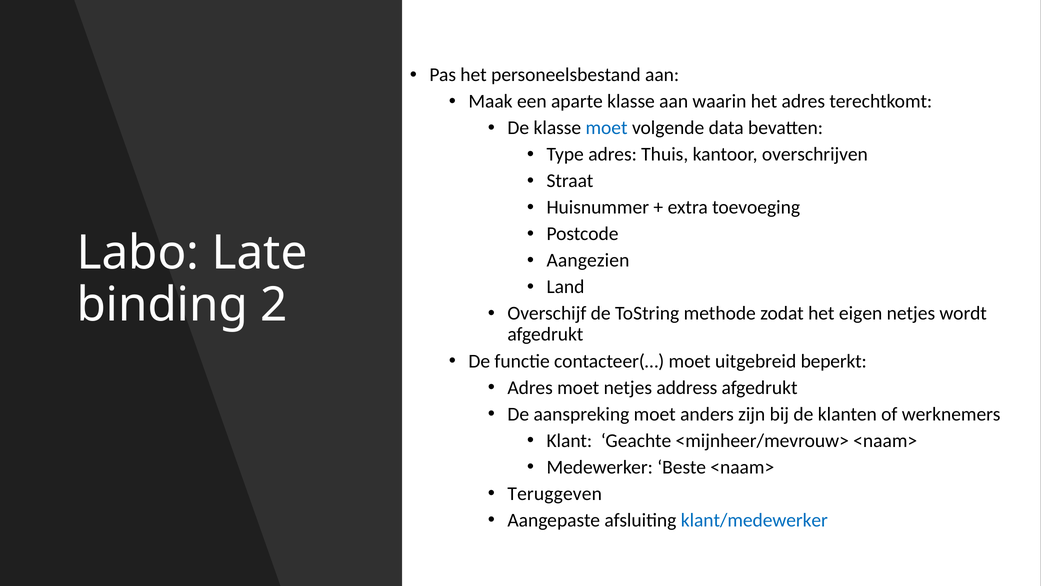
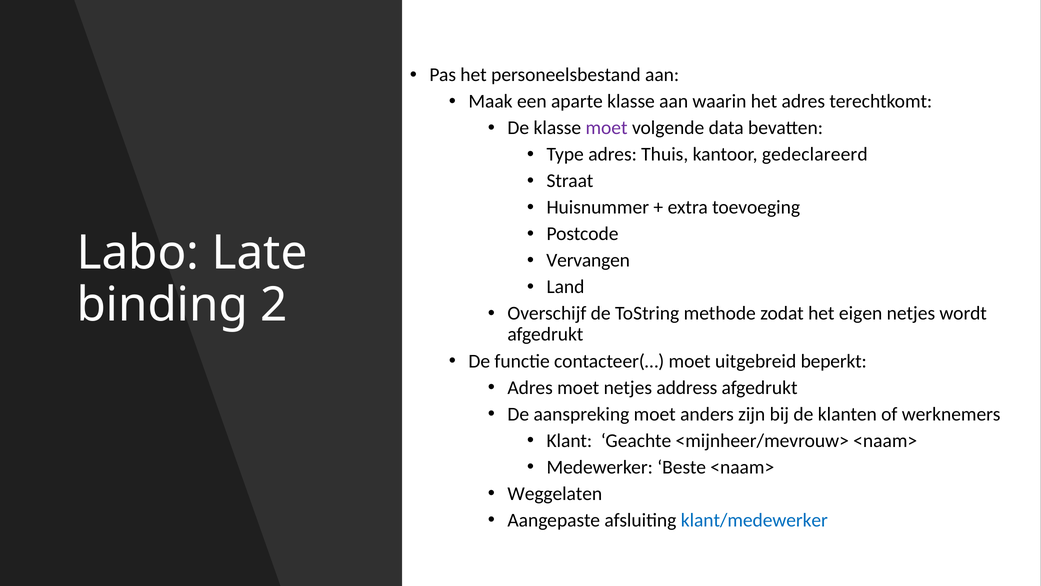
moet colour: blue -> purple (607, 128)
overschrijven: overschrijven -> gedeclareerd (815, 154)
Aangezien: Aangezien -> Vervangen (588, 260)
Teruggeven: Teruggeven -> Weggelaten (555, 493)
